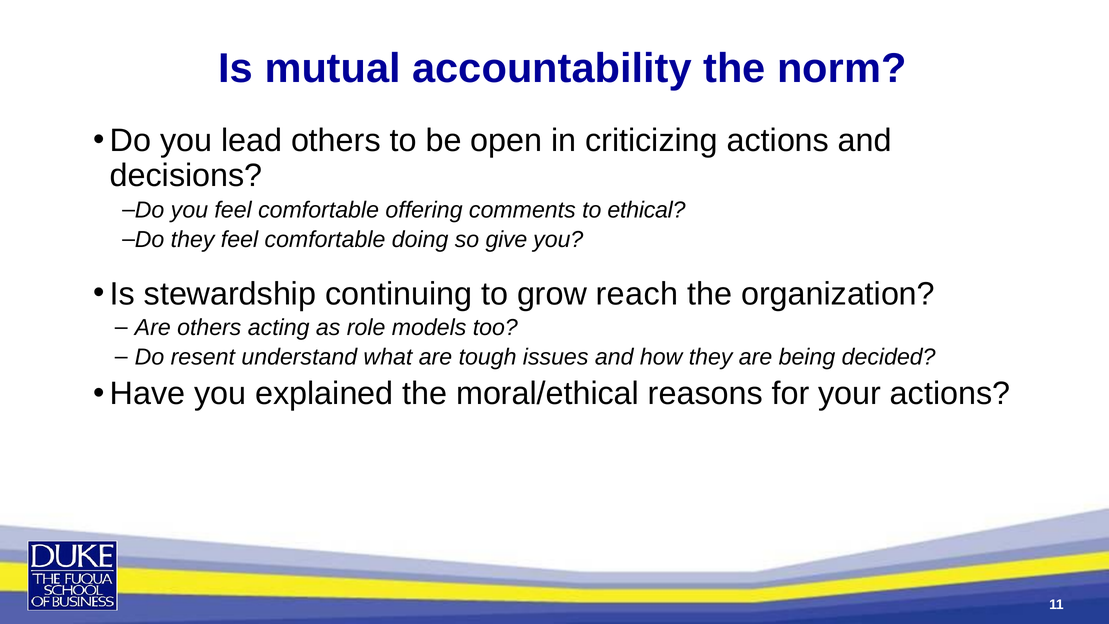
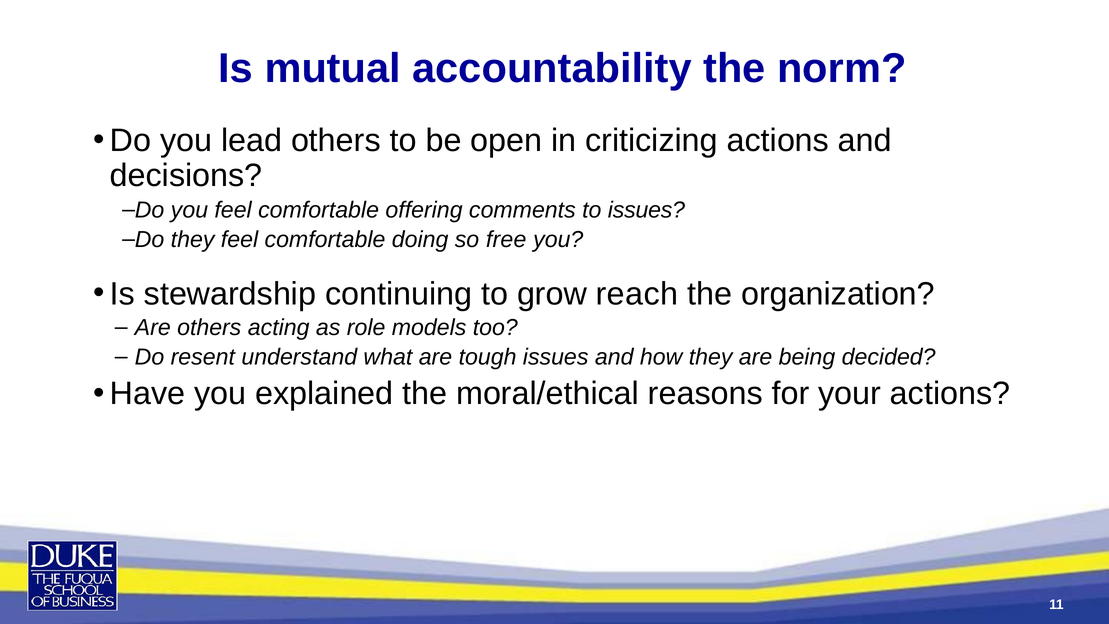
to ethical: ethical -> issues (646, 210)
give: give -> free (506, 240)
